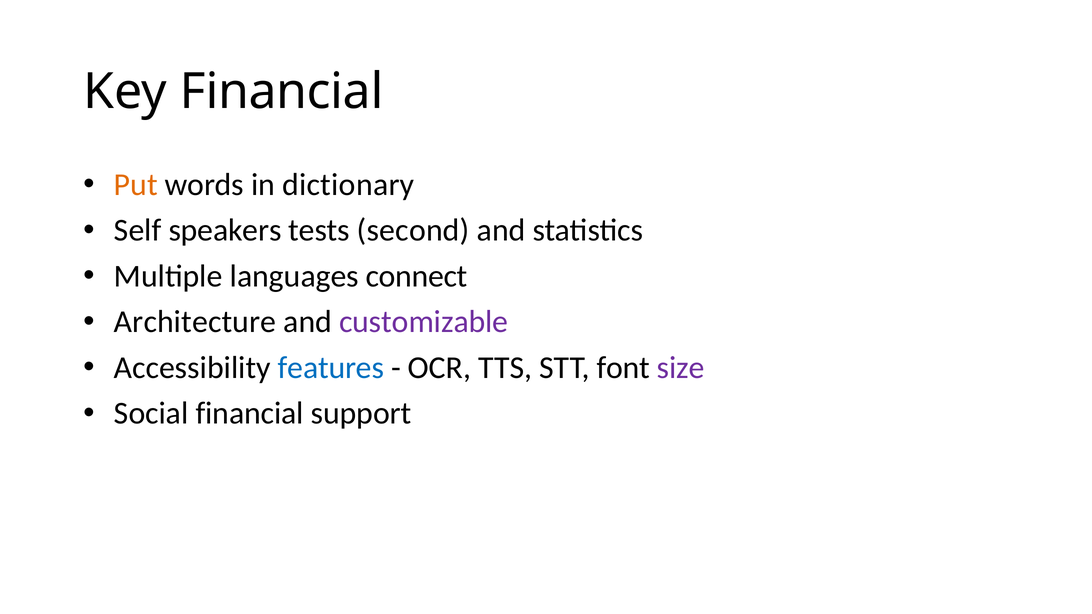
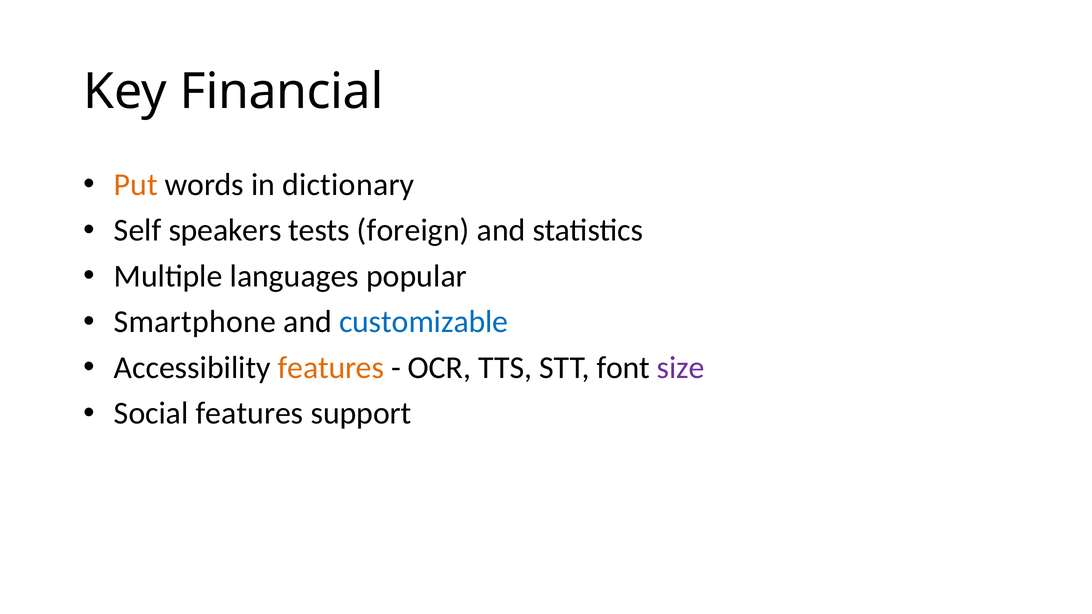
second: second -> foreign (413, 230)
connect: connect -> popular (417, 276)
Architecture: Architecture -> Smartphone (195, 322)
customizable colour: purple -> blue (424, 322)
features colour: blue -> orange (331, 368)
Social financial: financial -> features (250, 414)
